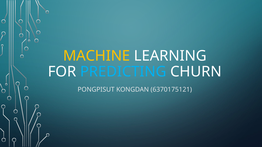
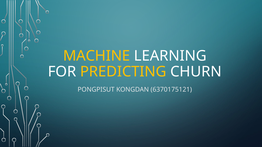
PREDICTING colour: light blue -> yellow (123, 72)
